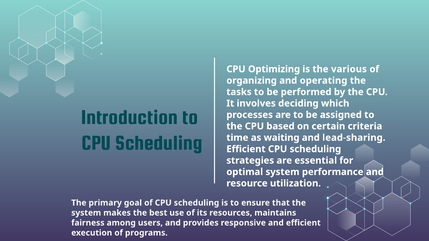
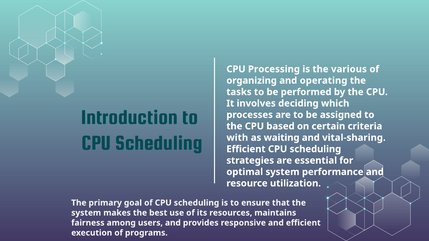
Optimizing: Optimizing -> Processing (274, 69)
time: time -> with (237, 138)
lead-sharing: lead-sharing -> vital-sharing (354, 138)
